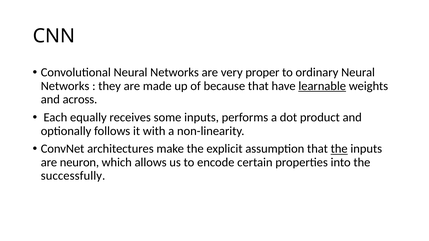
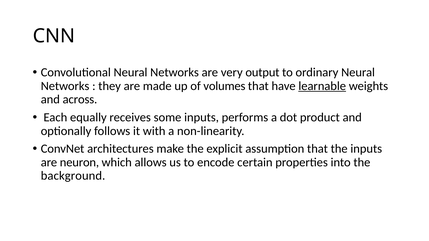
proper: proper -> output (262, 73)
because: because -> volumes (224, 86)
the underline: present -> none (339, 149)
successfully: successfully -> background (73, 176)
